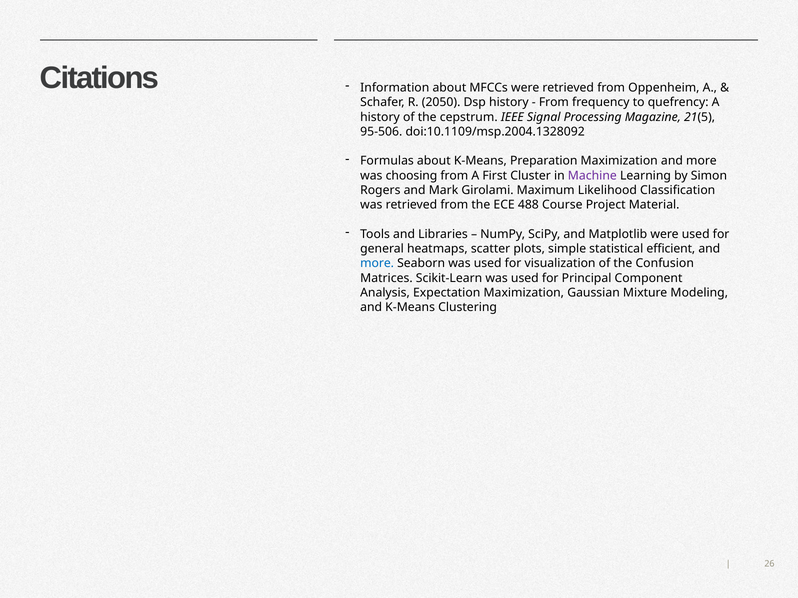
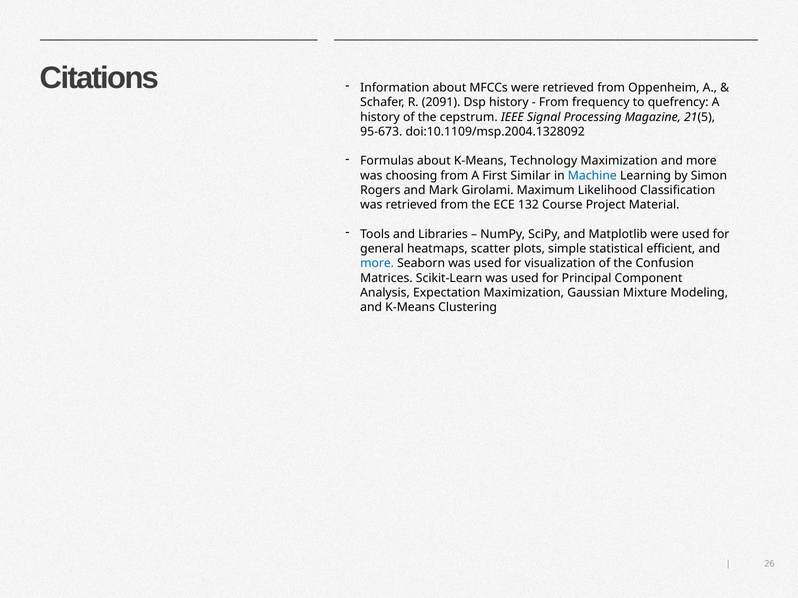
2050: 2050 -> 2091 (441, 103)
95-506: 95-506 -> 95-673 (381, 132)
Preparation: Preparation -> Technology (544, 161)
Cluster: Cluster -> Similar (531, 176)
Machine colour: purple -> blue (592, 176)
488: 488 -> 132 (528, 205)
